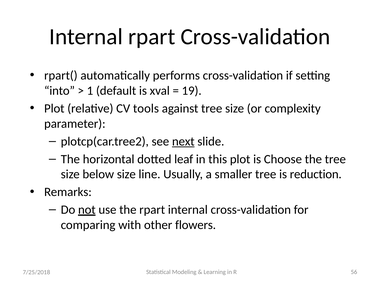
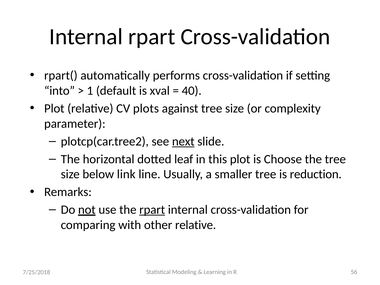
19: 19 -> 40 (192, 91)
tools: tools -> plots (146, 108)
below size: size -> link (126, 174)
rpart underline: none -> present (152, 210)
other flowers: flowers -> relative (196, 225)
